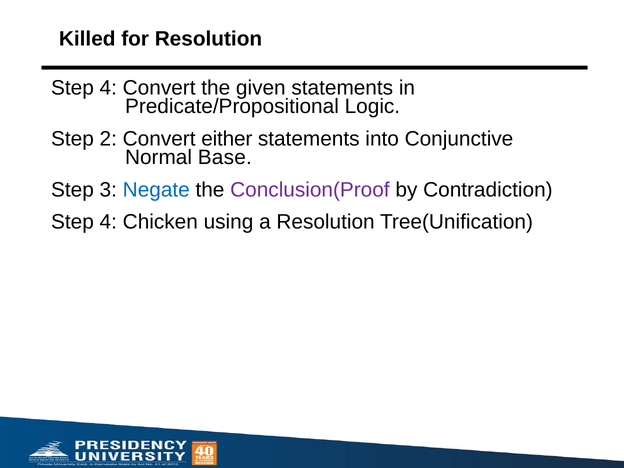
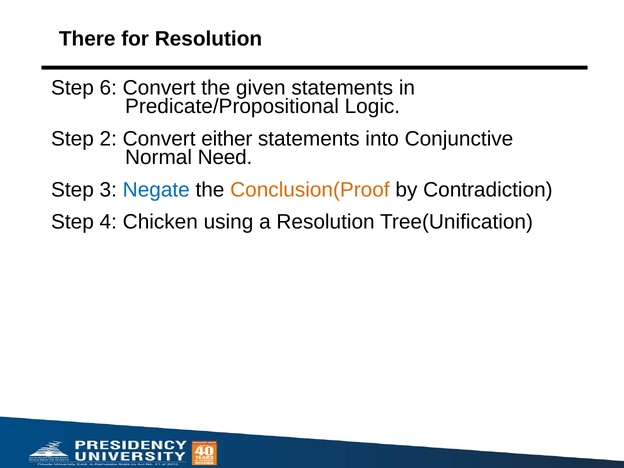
Killed: Killed -> There (87, 39)
4: 4 -> 6 (108, 88)
Base: Base -> Need (225, 158)
Conclusion(Proof colour: purple -> orange (310, 190)
